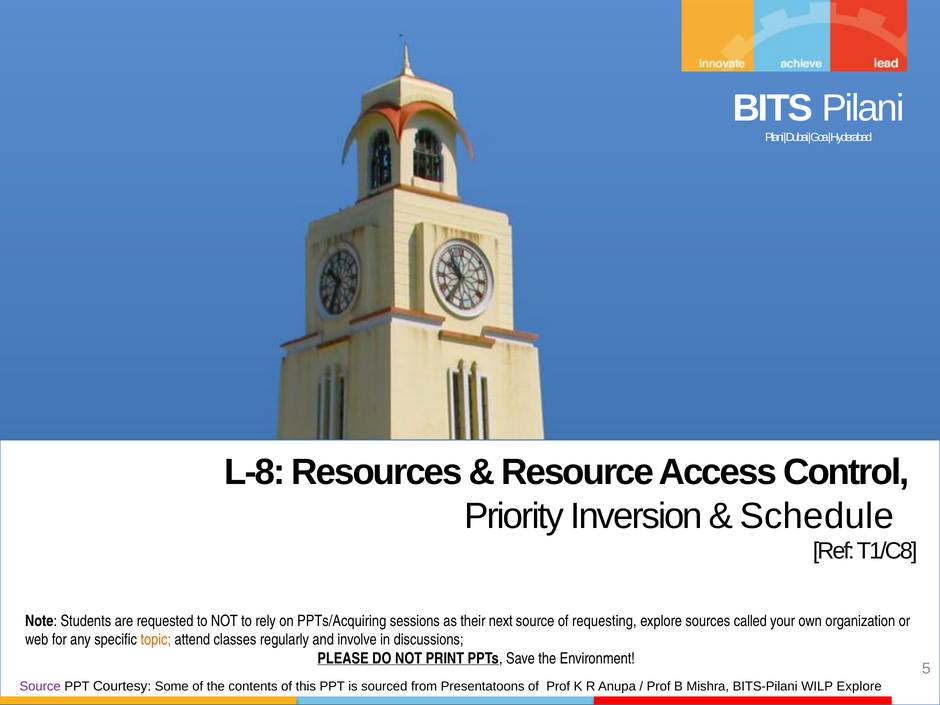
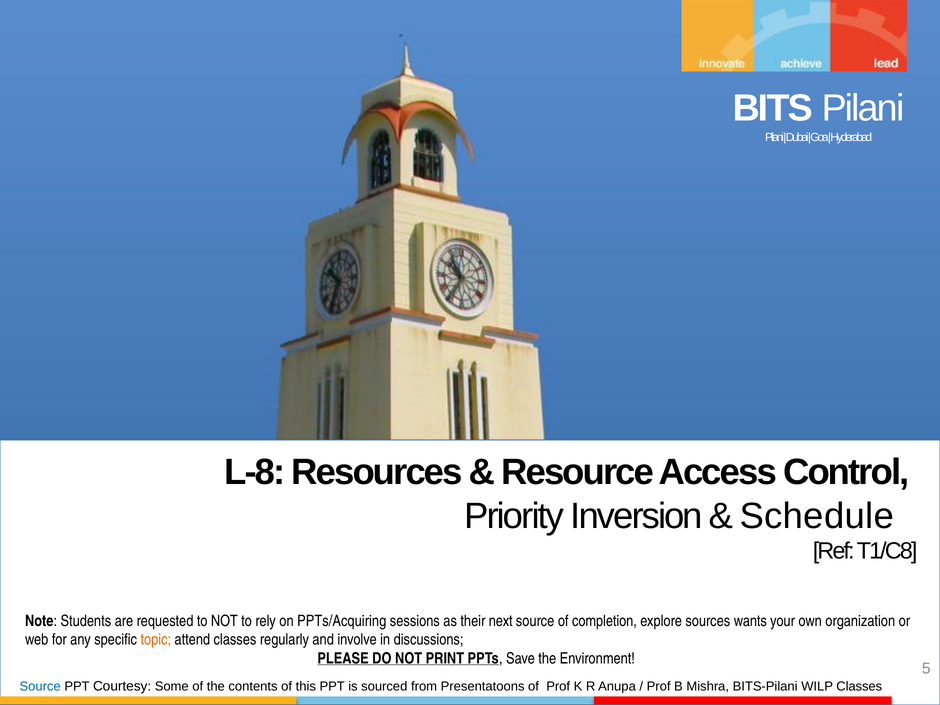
requesting: requesting -> completion (604, 621)
called: called -> wants (750, 621)
Source colour: purple -> blue (40, 686)
WILP Explore: Explore -> Classes (859, 686)
